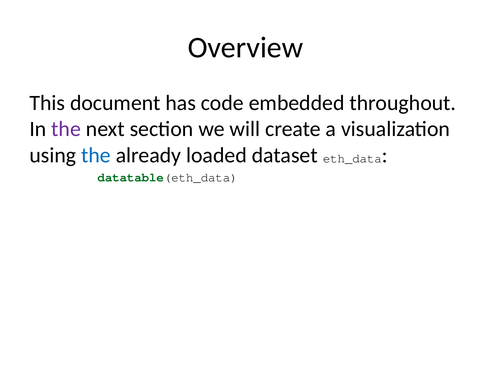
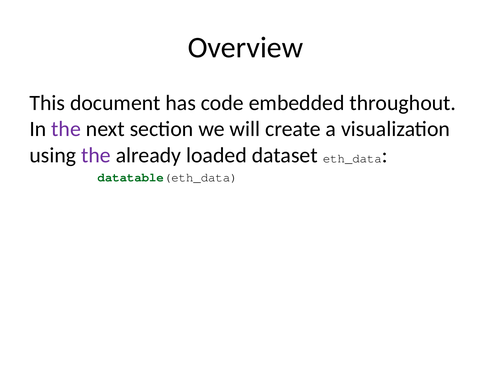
the colour: blue -> purple (96, 155)
